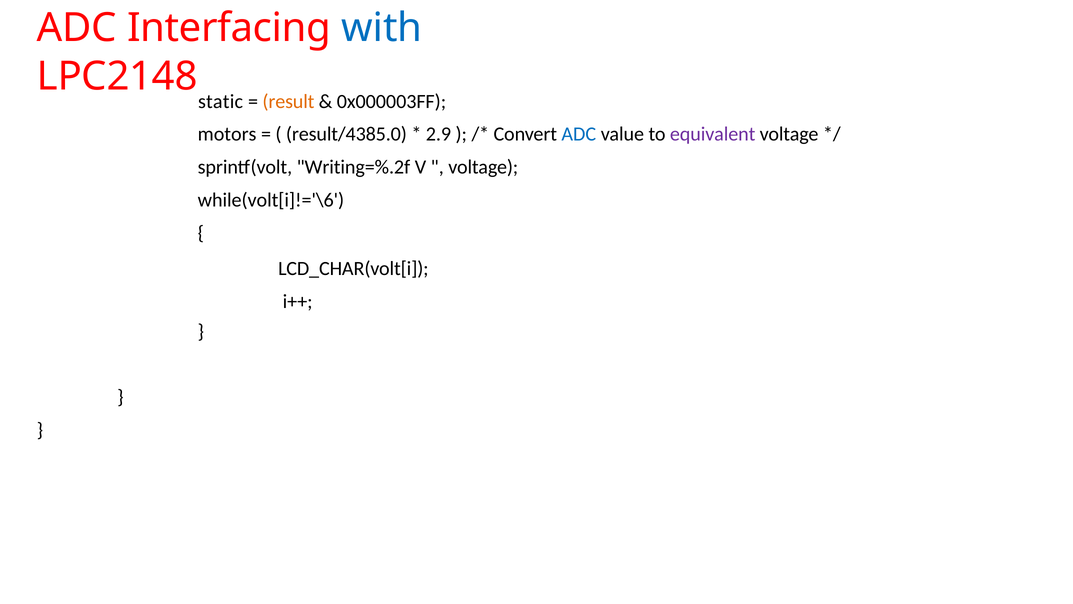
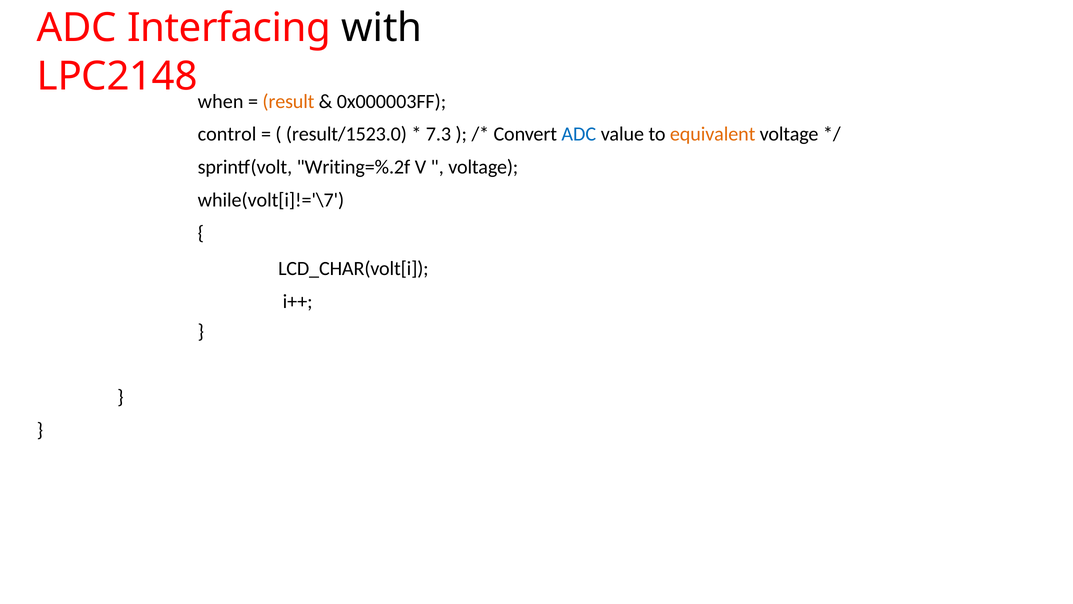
with colour: blue -> black (382, 28)
static: static -> when (221, 101)
motors: motors -> control (227, 134)
result/4385.0: result/4385.0 -> result/1523.0 (346, 134)
2.9: 2.9 -> 7.3 (438, 134)
equivalent colour: purple -> orange (713, 134)
while(volt[i]!='\6: while(volt[i]!='\6 -> while(volt[i]!='\7 (271, 200)
